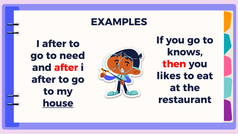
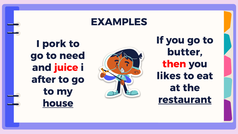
after: after -> pork (54, 44)
knows: knows -> butter (185, 52)
and after: after -> juice (66, 68)
restaurant underline: none -> present (185, 100)
